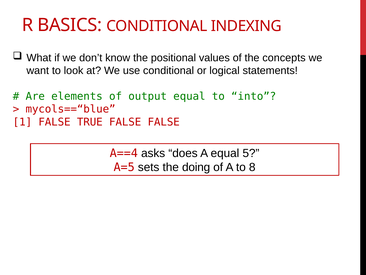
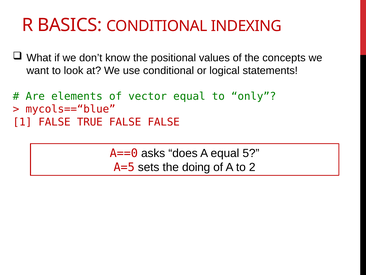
output: output -> vector (148, 96)
into: into -> only (254, 96)
A==4: A==4 -> A==0 (124, 153)
8: 8 -> 2 (252, 167)
